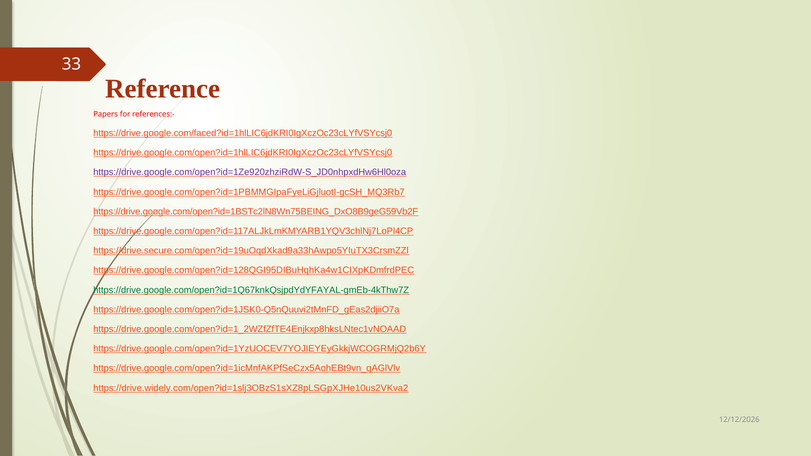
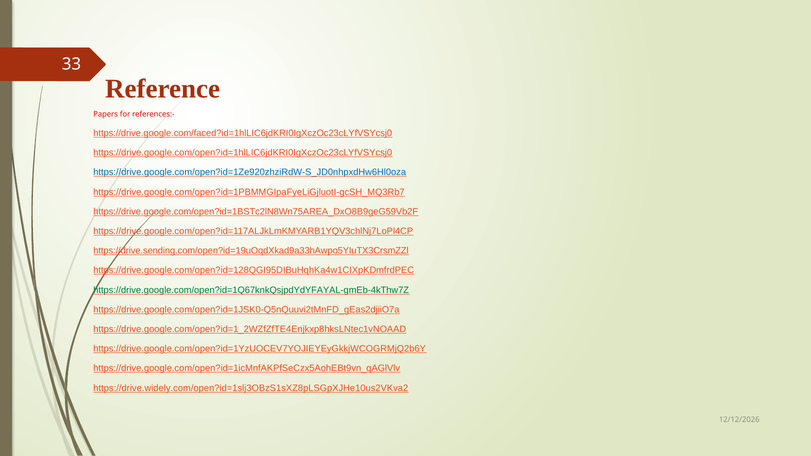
https://drive.google.com/open?id=1Ze920zhziRdW-S_JD0nhpxdHw6Hl0oza colour: purple -> blue (250, 172)
https://drive.google.com/open?id=1BSTc2lN8Wn75BEING_DxO8B9geG59Vb2F: https://drive.google.com/open?id=1BSTc2lN8Wn75BEING_DxO8B9geG59Vb2F -> https://drive.google.com/open?id=1BSTc2lN8Wn75AREA_DxO8B9geG59Vb2F (256, 212)
https://drive.secure.com/open?id=19uOqdXkad9a33hAwpo5YIuTX3CrsmZZl: https://drive.secure.com/open?id=19uOqdXkad9a33hAwpo5YIuTX3CrsmZZl -> https://drive.sending.com/open?id=19uOqdXkad9a33hAwpo5YIuTX3CrsmZZl (251, 251)
